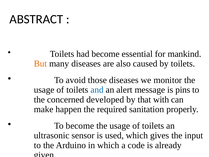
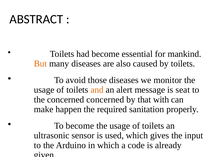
and colour: blue -> orange (97, 90)
pins: pins -> seat (183, 90)
concerned developed: developed -> concerned (105, 99)
